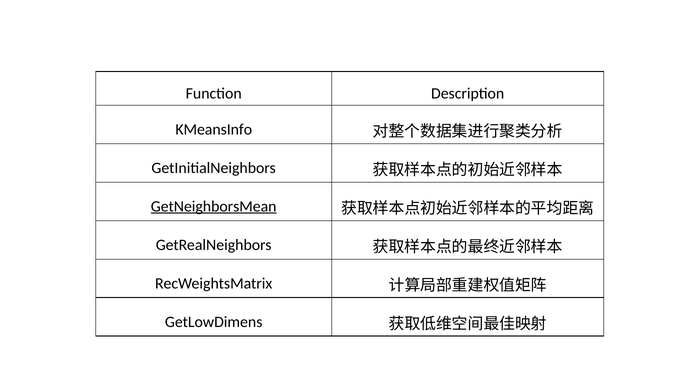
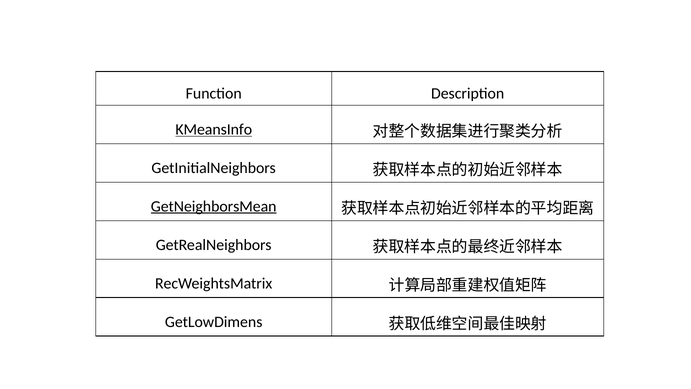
KMeansInfo underline: none -> present (214, 129)
